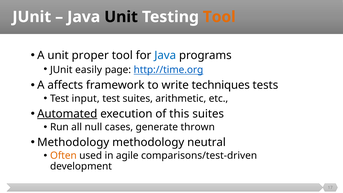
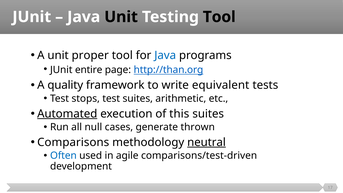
Tool colour: orange -> black (219, 17)
easily: easily -> entire (89, 70)
http://time.org: http://time.org -> http://than.org (168, 70)
affects: affects -> quality (65, 85)
techniques: techniques -> equivalent (221, 85)
input: input -> stops (86, 99)
Methodology: Methodology -> Comparisons (73, 142)
neutral underline: none -> present (207, 142)
Often colour: orange -> blue (63, 156)
